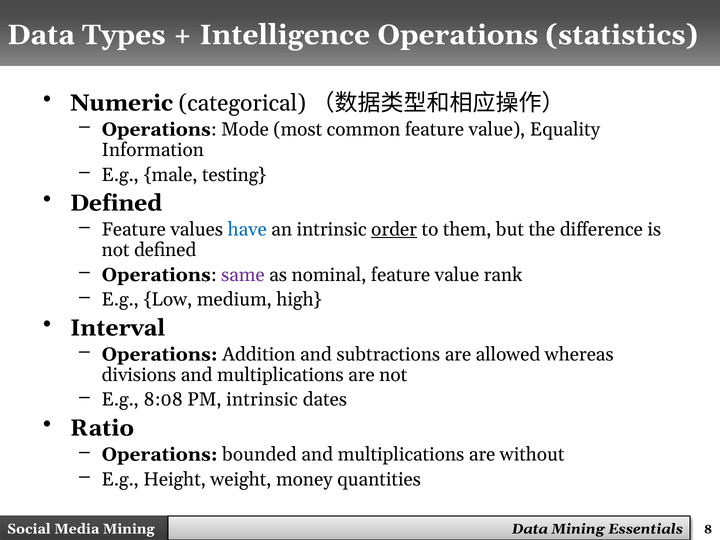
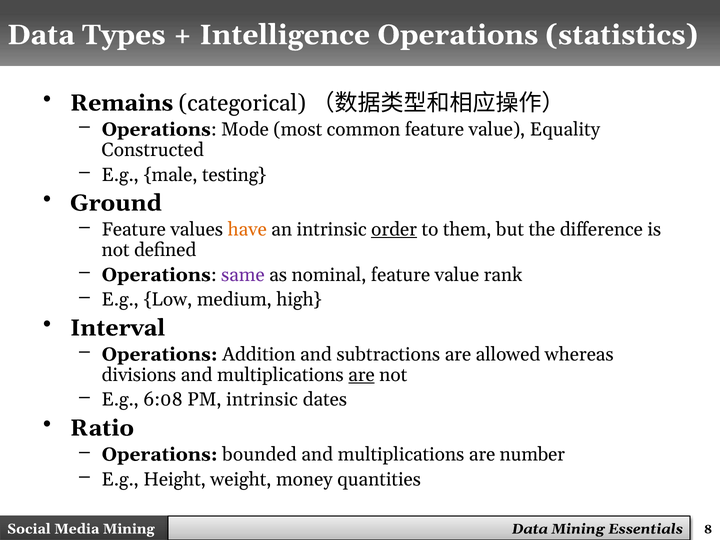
Numeric: Numeric -> Remains (122, 103)
Information: Information -> Constructed (153, 150)
Defined: Defined -> Ground (116, 203)
have colour: blue -> orange (247, 229)
are underline: none -> present (361, 375)
8:08: 8:08 -> 6:08 (163, 400)
without: without -> number (532, 454)
